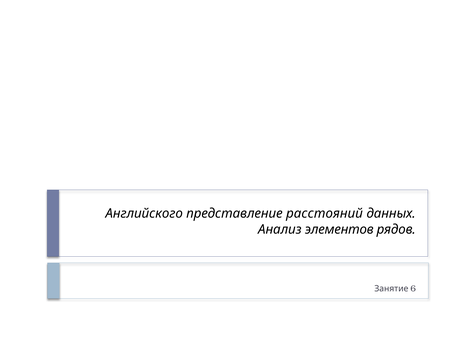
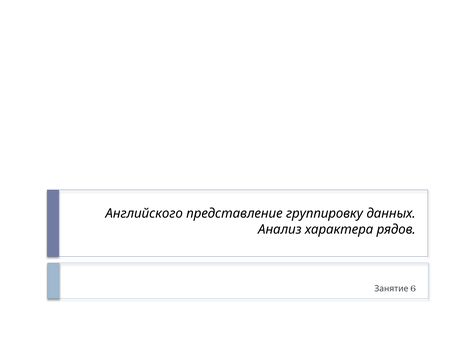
расстояний: расстояний -> группировку (325, 214)
элементов: элементов -> характера (339, 229)
